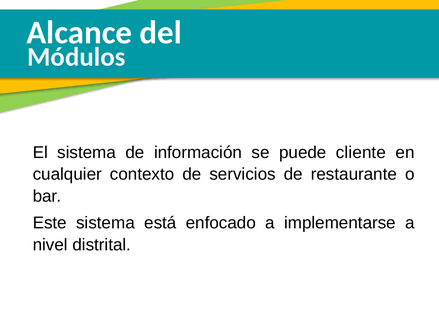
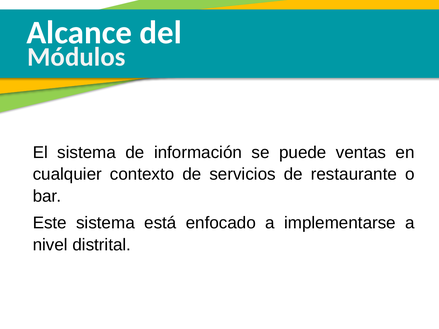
cliente: cliente -> ventas (361, 153)
